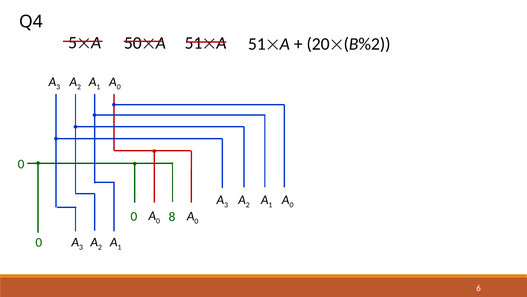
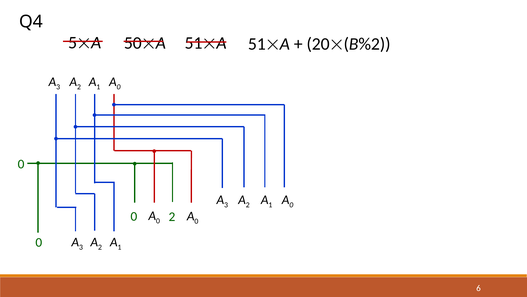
0 8: 8 -> 2 (172, 217)
